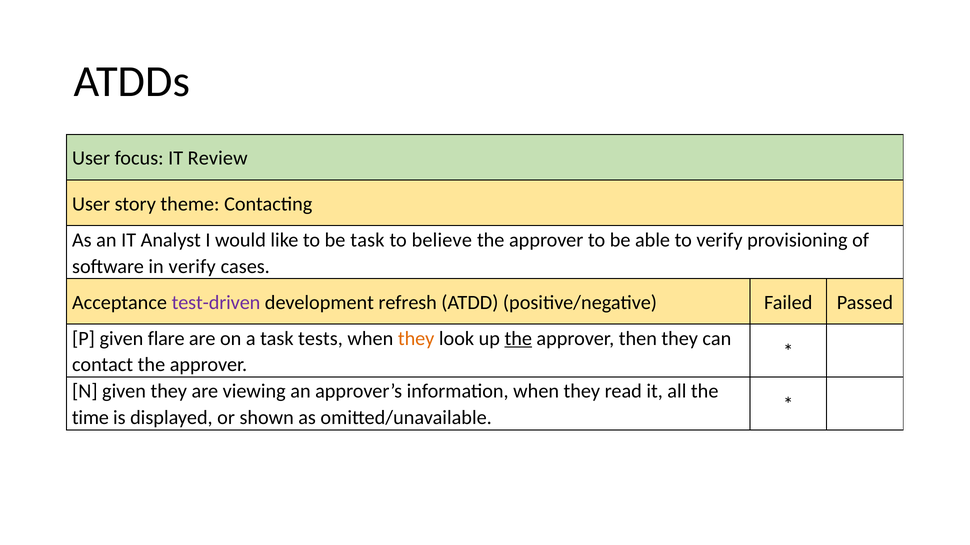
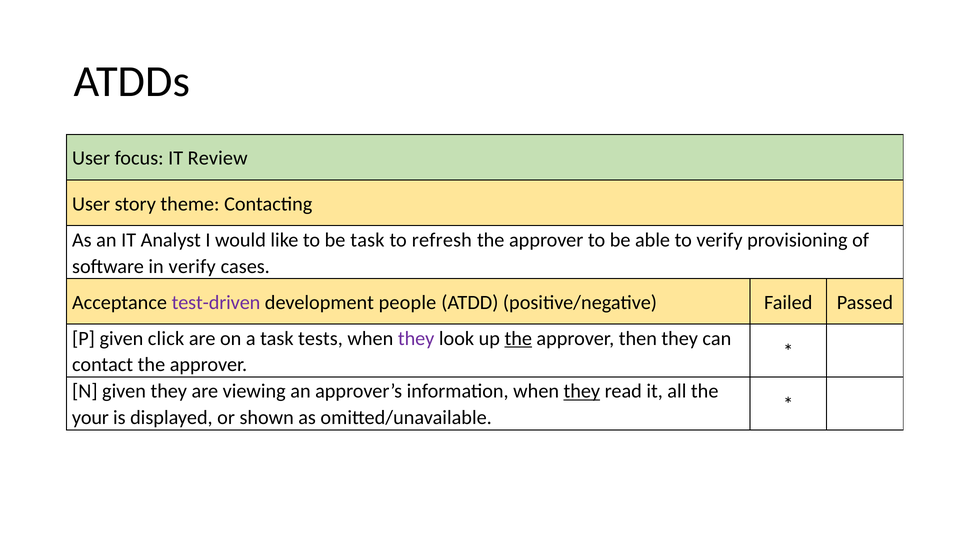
believe: believe -> refresh (442, 240)
refresh: refresh -> people (407, 303)
flare: flare -> click (166, 339)
they colour: orange -> purple (416, 339)
they underline: none -> present (582, 392)
time: time -> your (90, 418)
